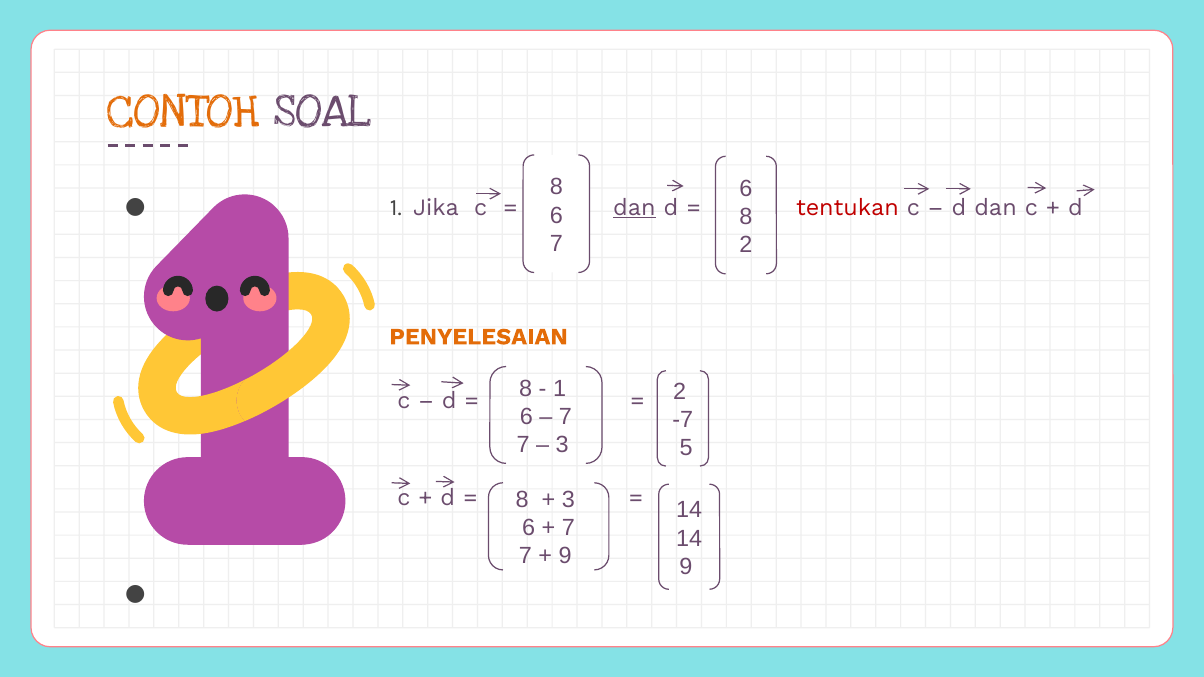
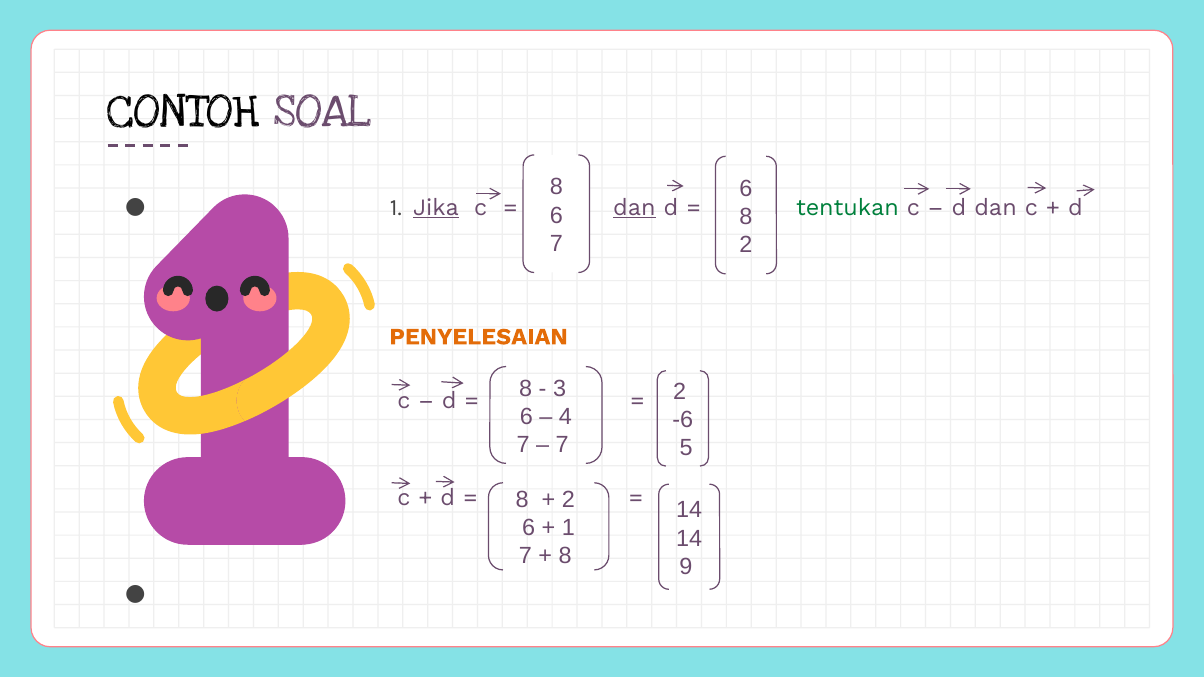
CONTOH colour: orange -> black (183, 111)
Jika underline: none -> present (436, 208)
tentukan colour: red -> green (847, 208)
1: 1 -> 3 (560, 389)
7: 7 -> 4 (565, 417)
-7: -7 -> -6 (683, 420)
3: 3 -> 7 (562, 445)
3: 3 -> 2 (568, 500)
7: 7 -> 1 (568, 528)
9: 9 -> 8 (565, 556)
